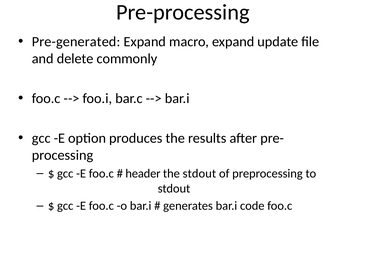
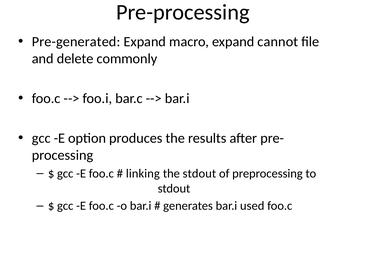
update: update -> cannot (278, 42)
header: header -> linking (143, 174)
code: code -> used (252, 206)
